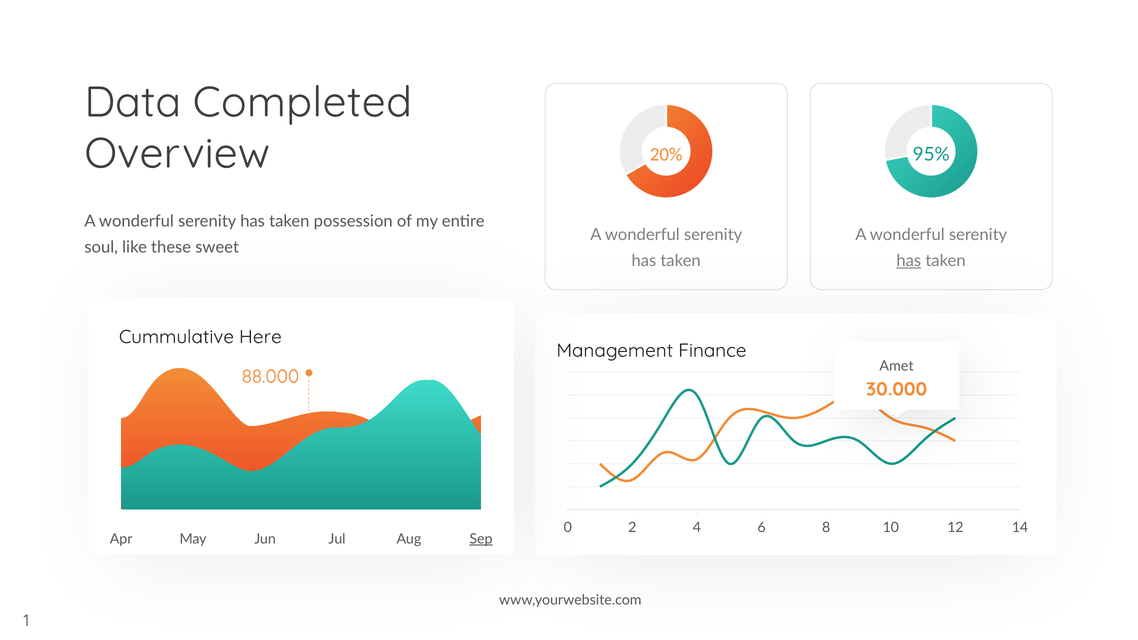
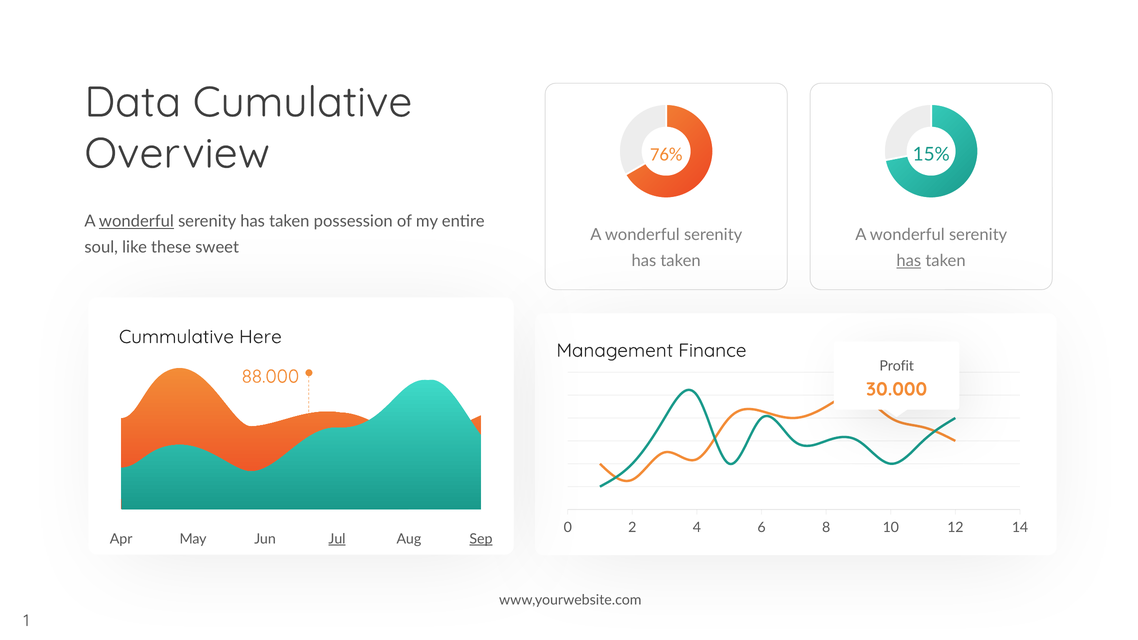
Completed: Completed -> Cumulative (303, 102)
20%: 20% -> 76% (666, 155)
95%: 95% -> 15% (931, 155)
wonderful underline: none -> present (136, 222)
Amet: Amet -> Profit (897, 366)
Jul underline: none -> present (337, 539)
